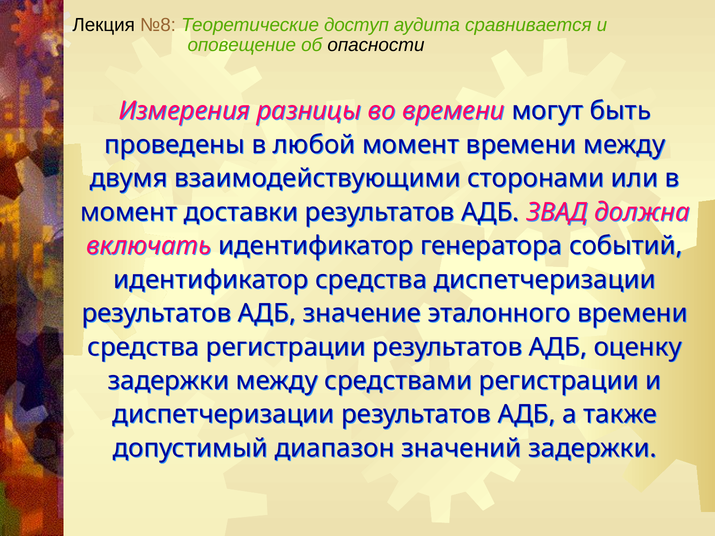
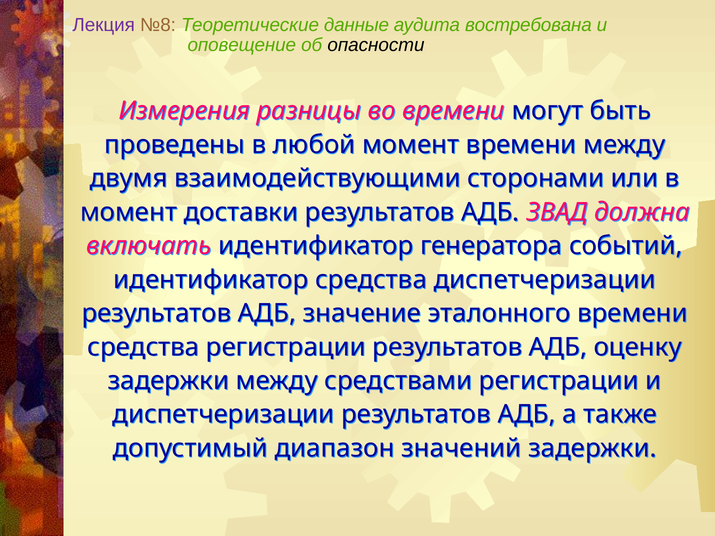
Лекция colour: black -> purple (104, 25)
доступ: доступ -> данные (356, 25)
сравнивается: сравнивается -> востребована (528, 25)
